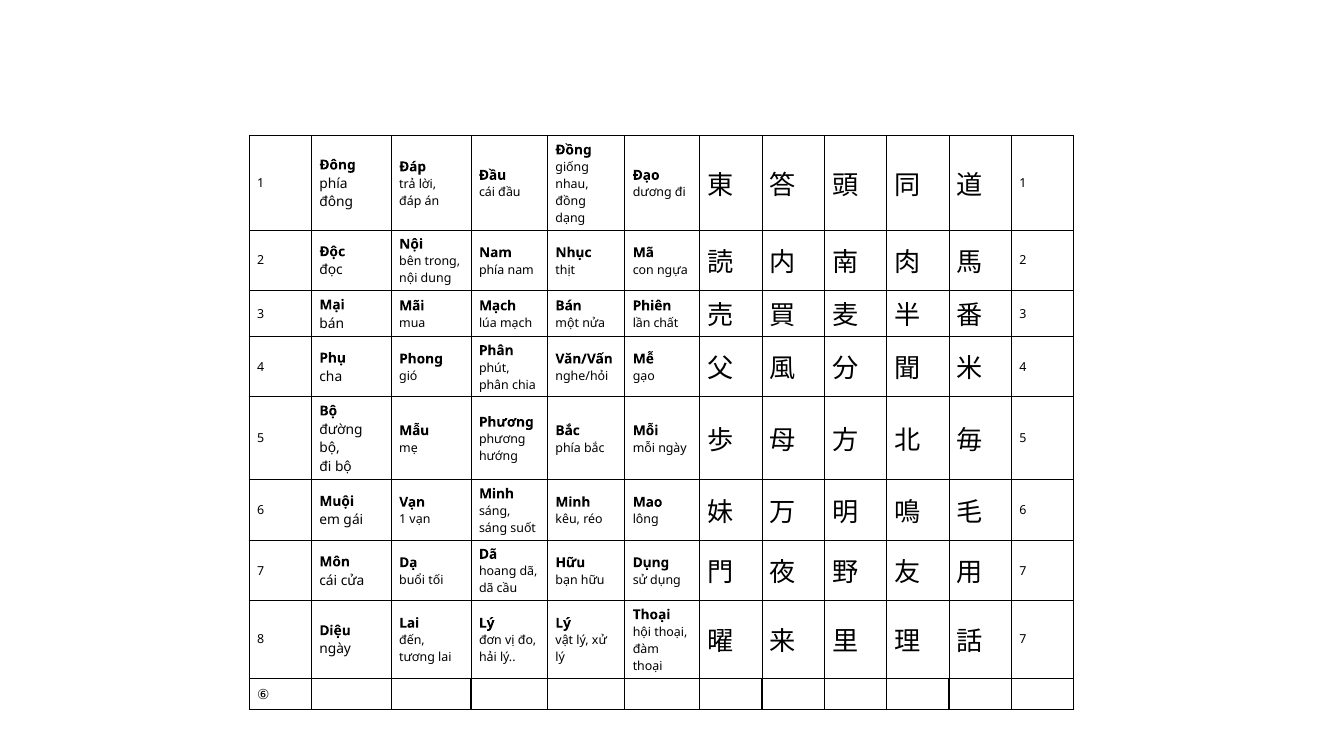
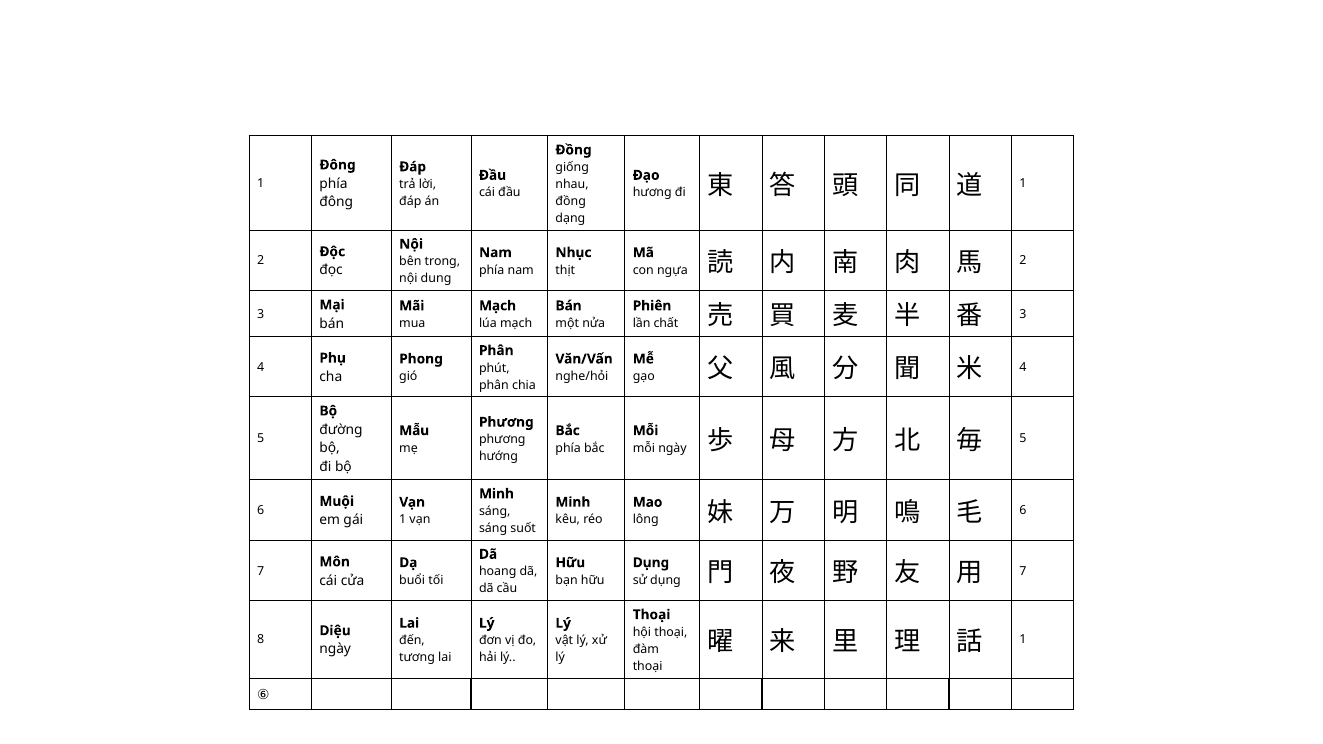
dương: dương -> hương (652, 193)
7: 7 -> 1 (1023, 640)
